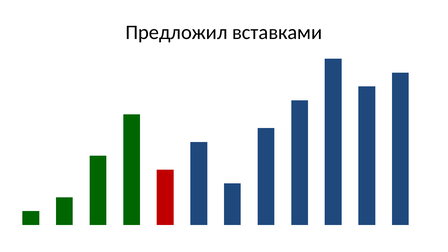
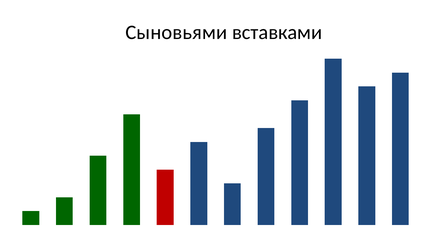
Предложил: Предложил -> Сыновьями (176, 33)
